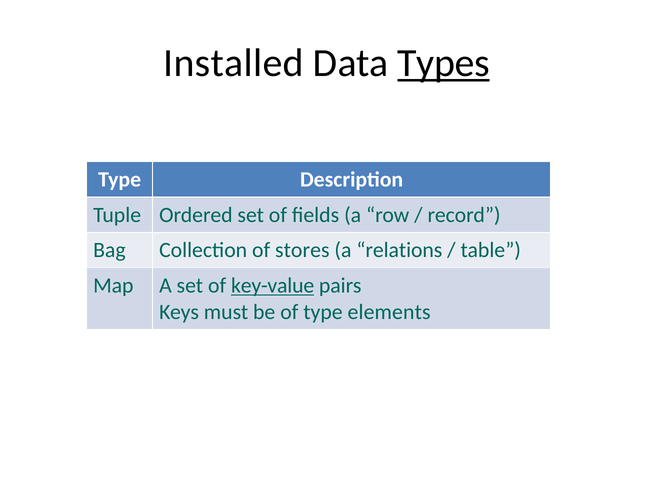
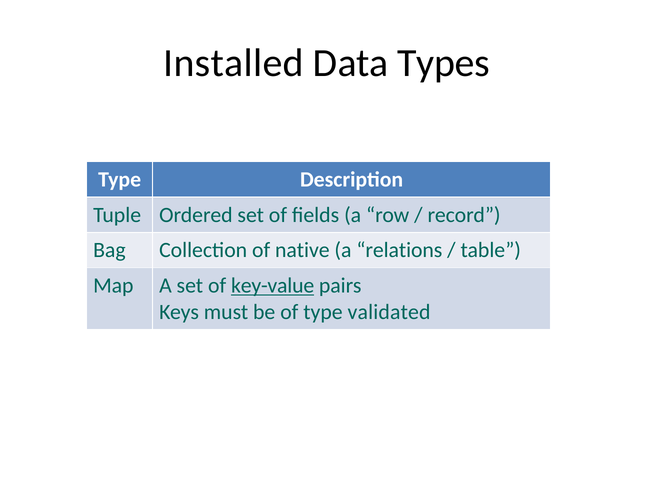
Types underline: present -> none (443, 63)
stores: stores -> native (302, 250)
elements: elements -> validated (389, 312)
